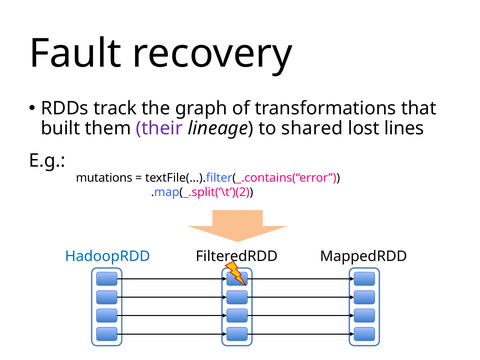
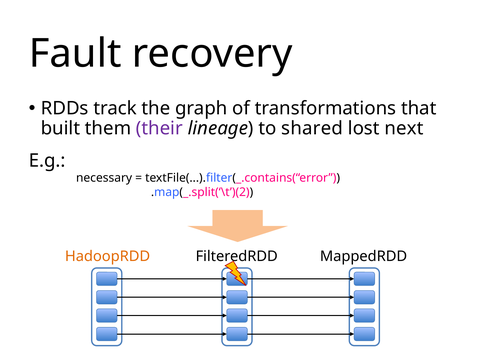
lines: lines -> next (404, 128)
mutations: mutations -> necessary (104, 178)
HadoopRDD colour: blue -> orange (108, 256)
